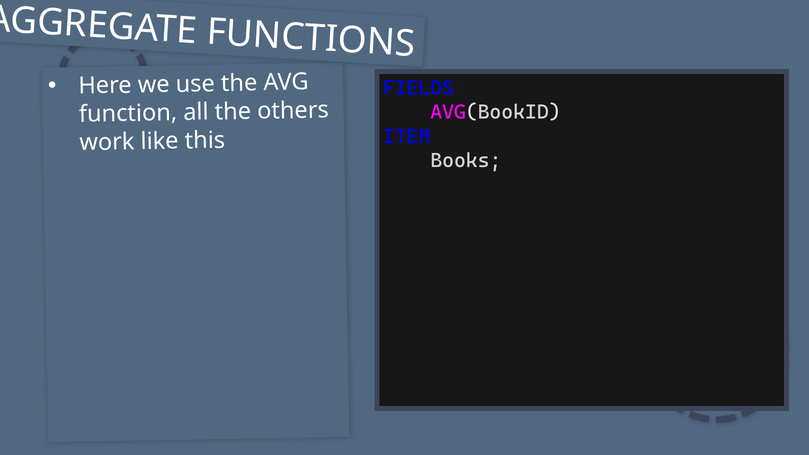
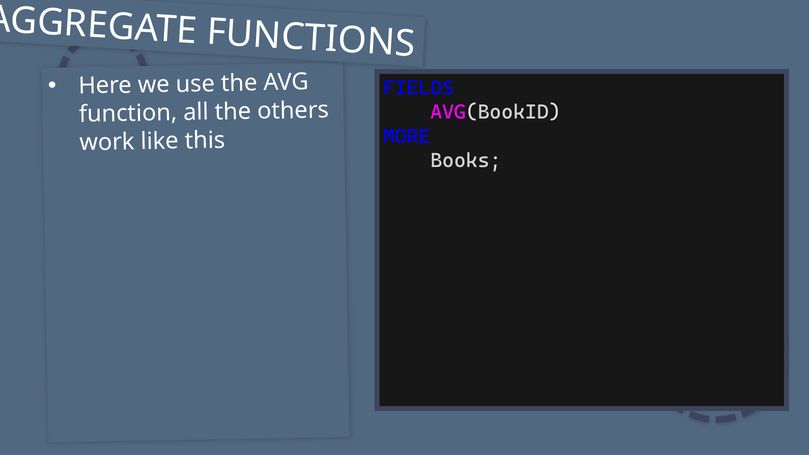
ITEM: ITEM -> MORE (407, 137)
